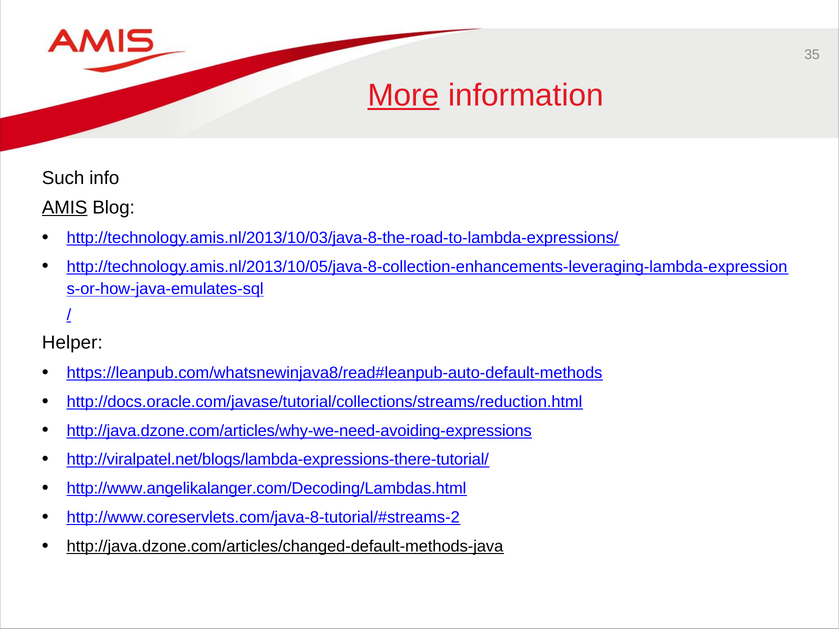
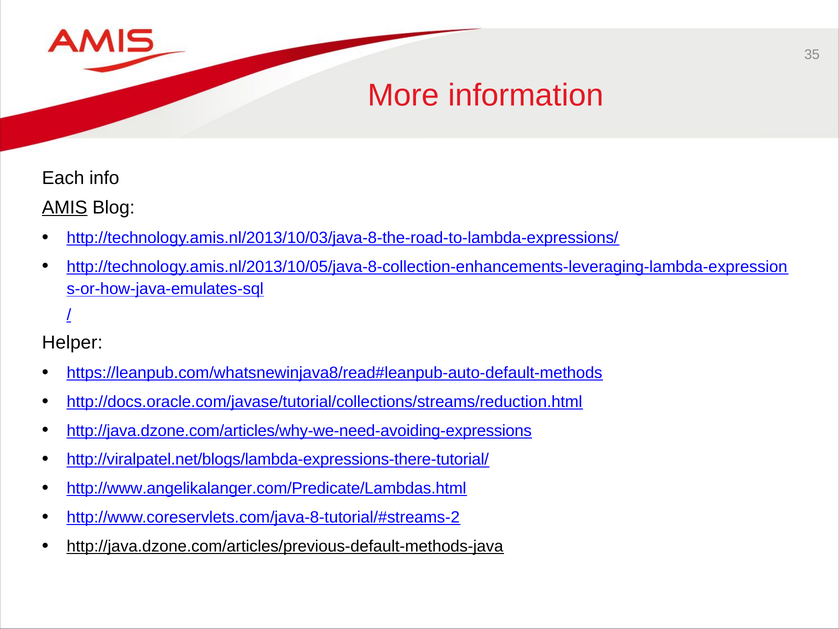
More underline: present -> none (404, 95)
Such: Such -> Each (63, 178)
http://www.angelikalanger.com/Decoding/Lambdas.html: http://www.angelikalanger.com/Decoding/Lambdas.html -> http://www.angelikalanger.com/Predicate/Lambdas.html (267, 489)
http://java.dzone.com/articles/changed-default-methods-java: http://java.dzone.com/articles/changed-default-methods-java -> http://java.dzone.com/articles/previous-default-methods-java (285, 546)
